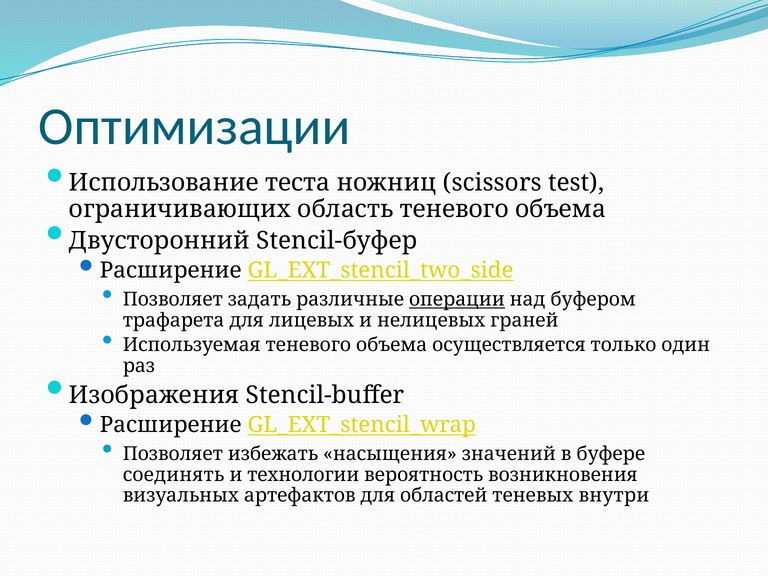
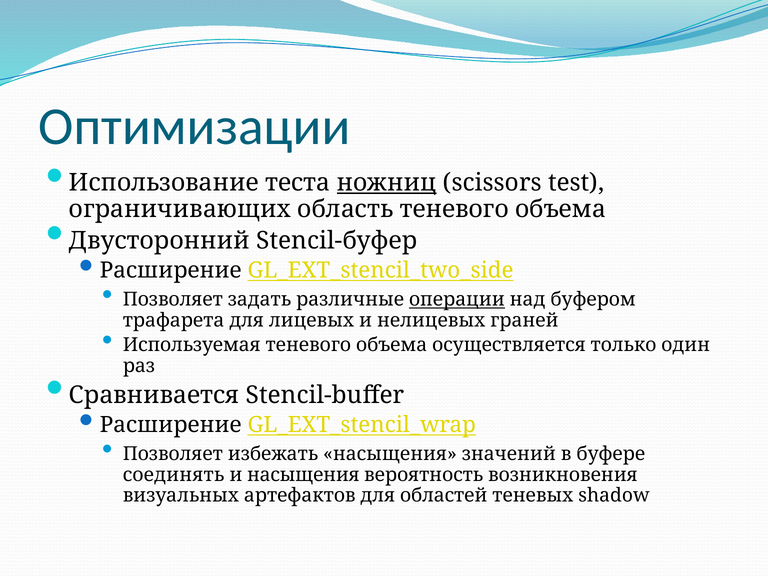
ножниц underline: none -> present (387, 183)
Изображения: Изображения -> Сравнивается (154, 395)
и технологии: технологии -> насыщения (303, 475)
внутри: внутри -> shadow (614, 496)
